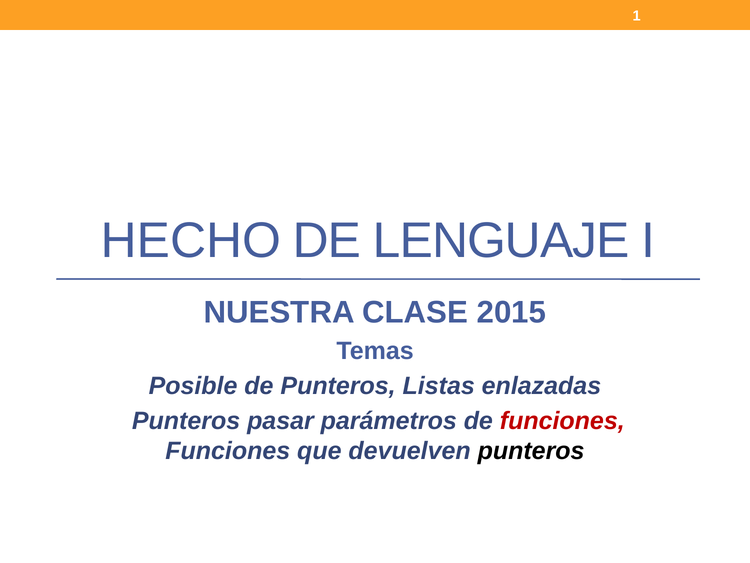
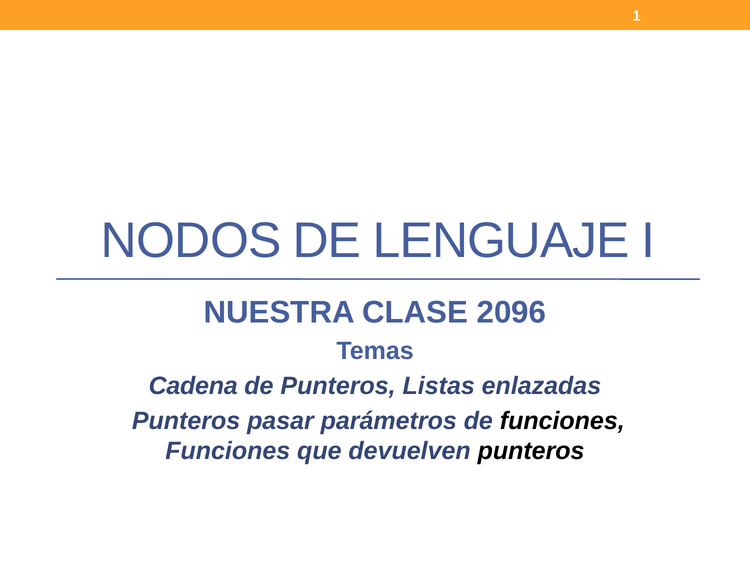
HECHO: HECHO -> NODOS (191, 240)
2015: 2015 -> 2096 (511, 312)
Posible: Posible -> Cadena (193, 385)
funciones colour: red -> black (562, 420)
